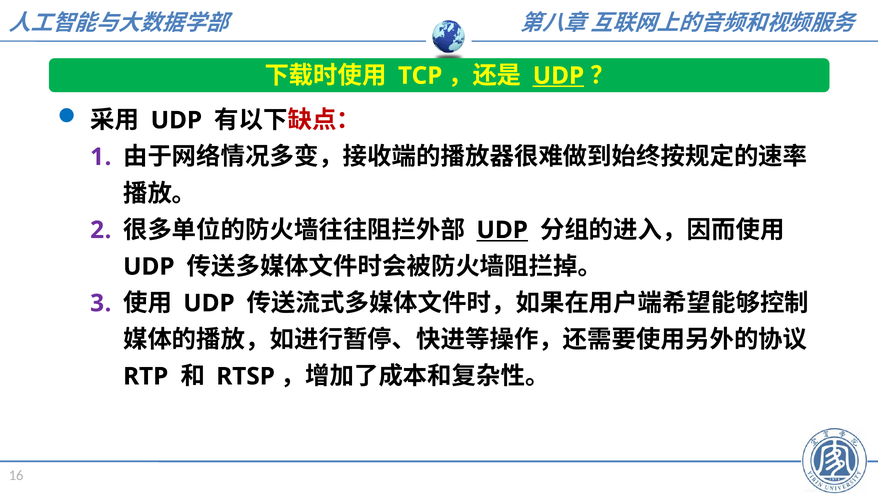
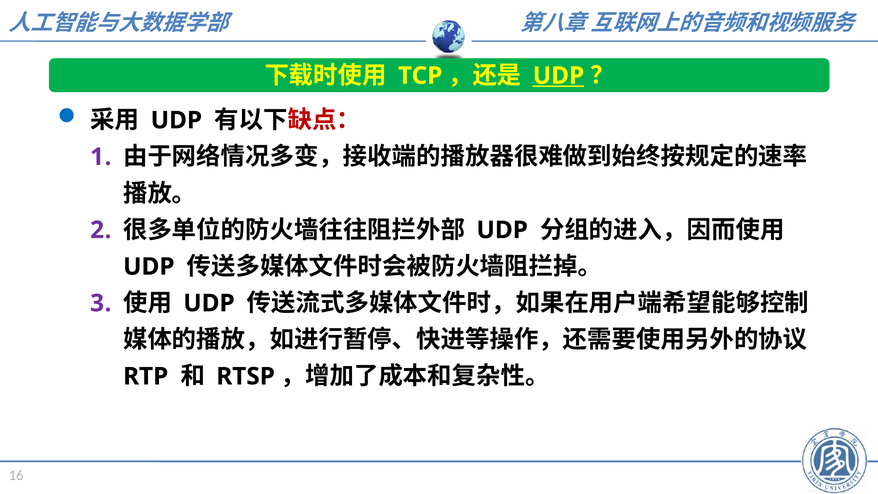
UDP underline: present -> none (502, 230)
